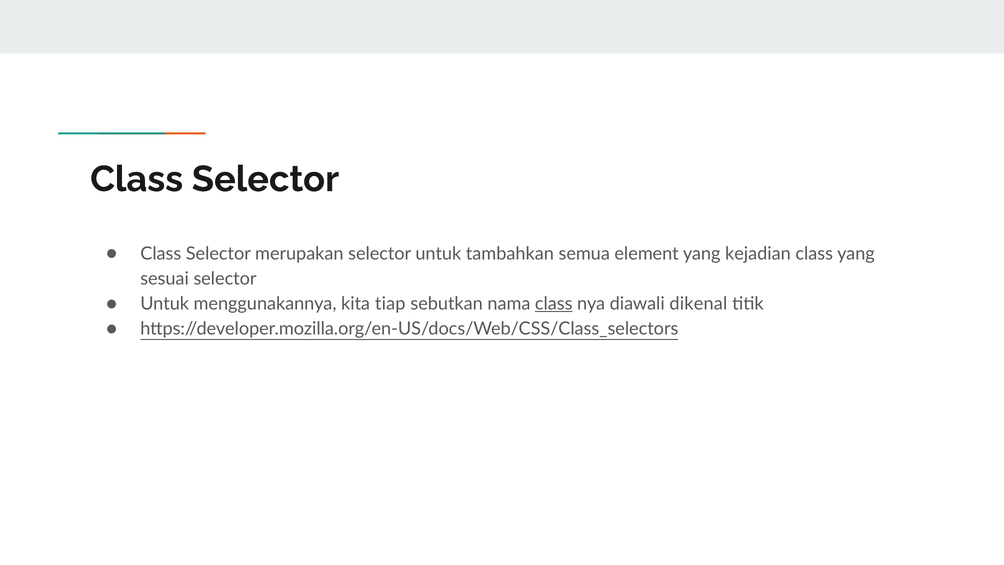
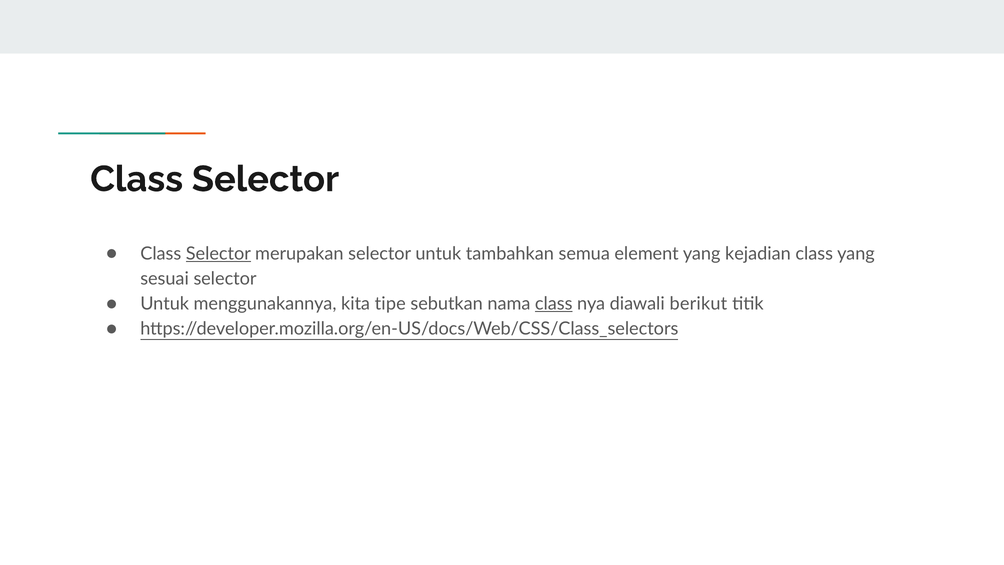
Selector underline: none -> present (218, 254)
tiap: tiap -> tipe (390, 304)
dikenal: dikenal -> berikut (698, 304)
